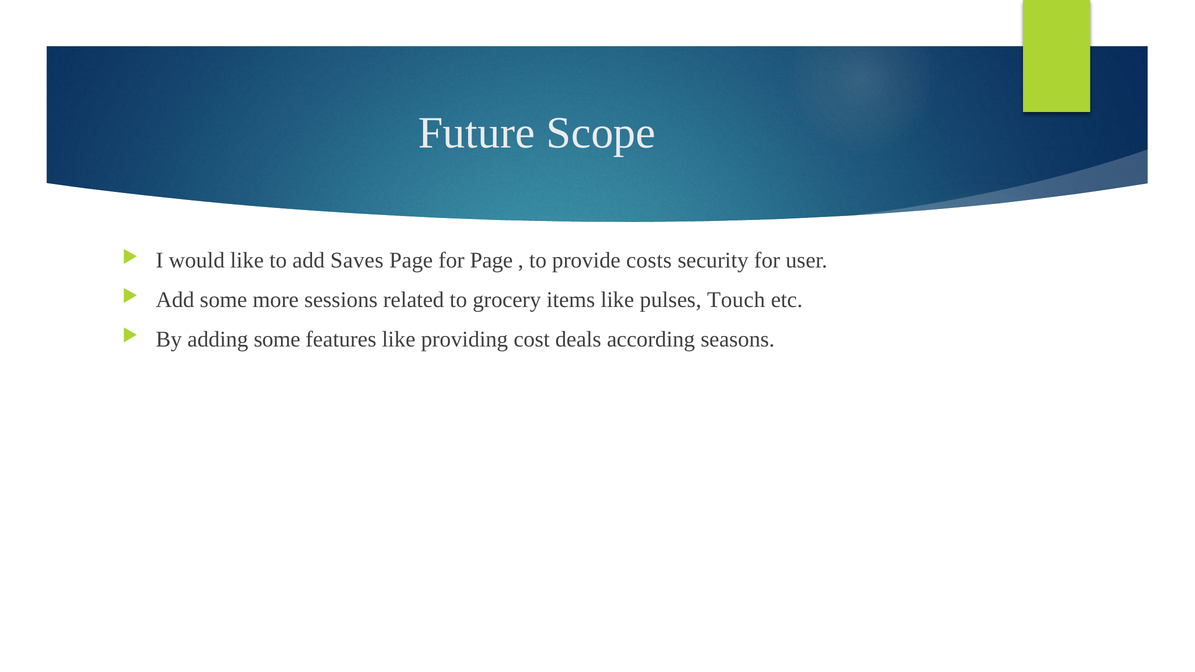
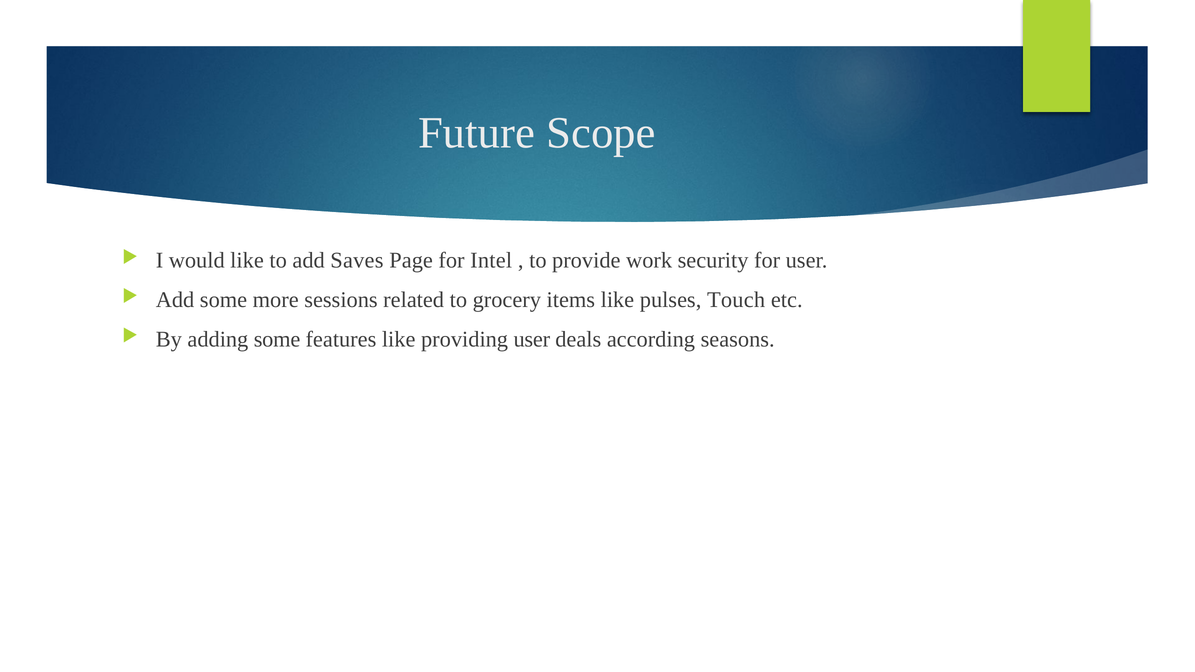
for Page: Page -> Intel (491, 261)
costs: costs -> work (649, 261)
providing cost: cost -> user (532, 339)
